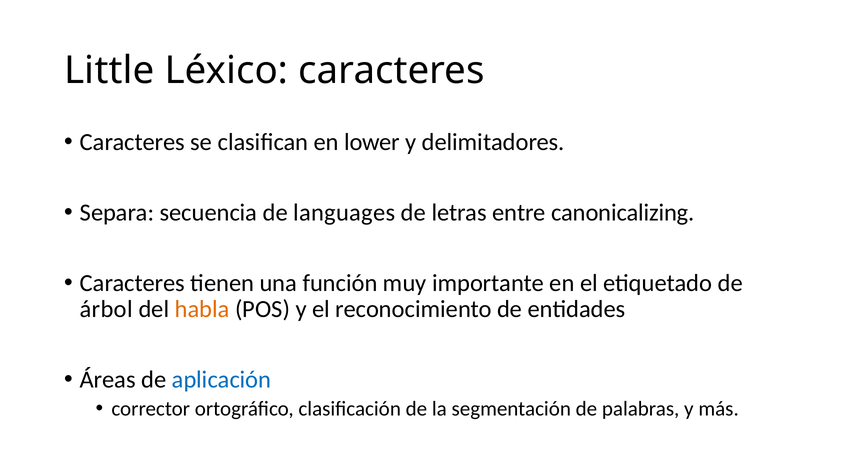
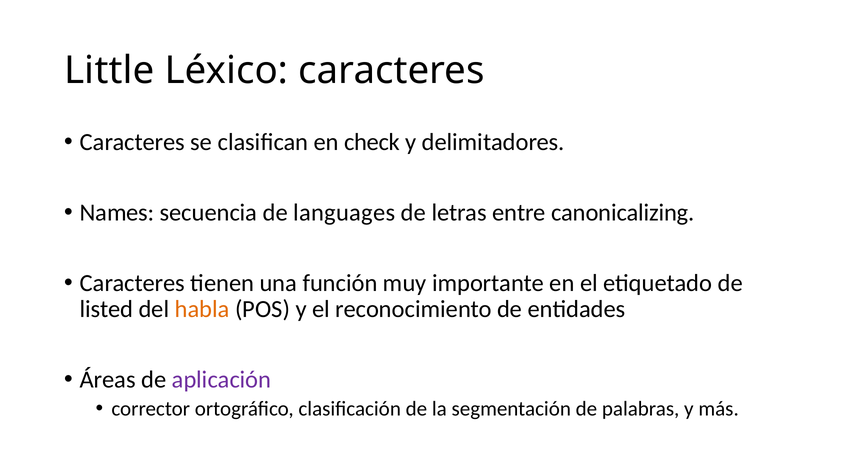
lower: lower -> check (372, 142)
Separa: Separa -> Names (117, 213)
árbol: árbol -> listed (107, 309)
aplicación colour: blue -> purple (222, 380)
